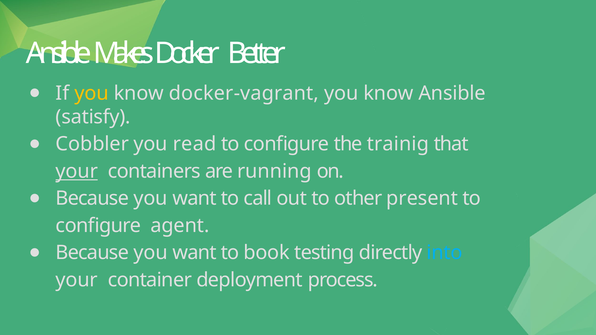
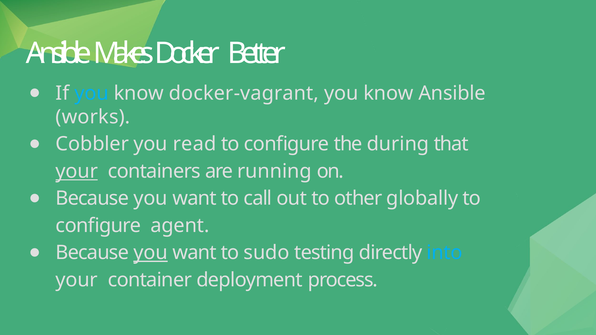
you colour: yellow -> light blue (92, 93)
satisfy: satisfy -> works (93, 117)
trainig: trainig -> during (398, 144)
present: present -> globally (422, 199)
you underline: none -> present (150, 253)
book: book -> sudo (267, 253)
